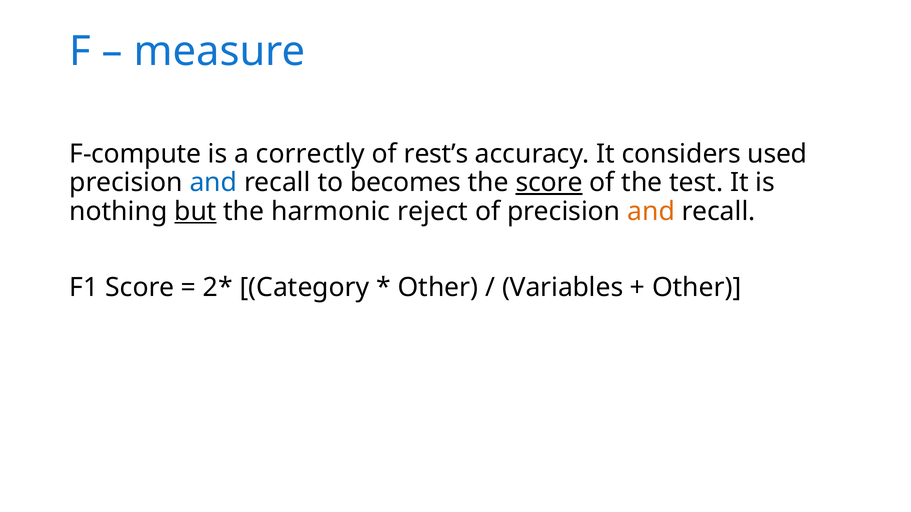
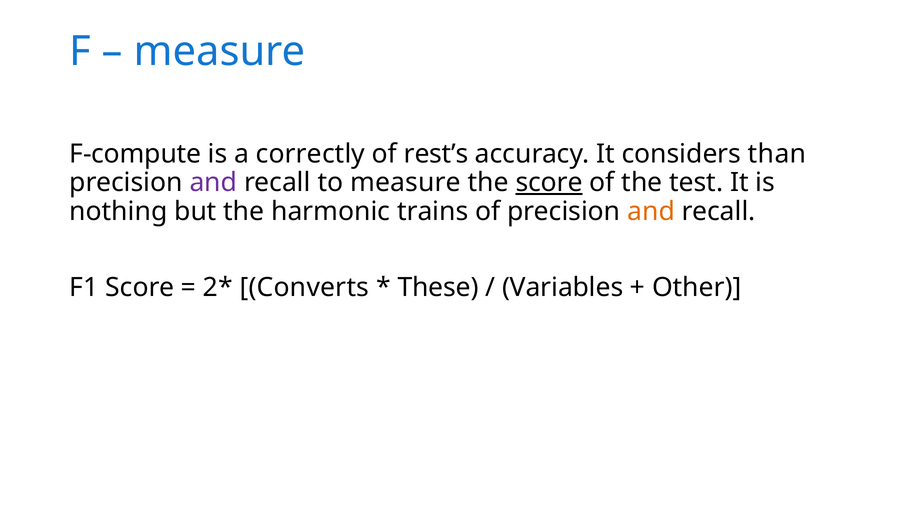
used: used -> than (777, 154)
and colour: blue -> purple (213, 183)
to becomes: becomes -> measure (405, 183)
but underline: present -> none (195, 211)
reject: reject -> trains (433, 211)
Category: Category -> Converts (304, 288)
Other: Other -> These (438, 288)
